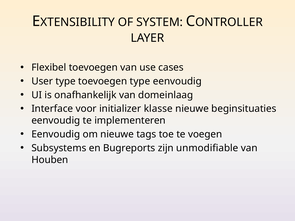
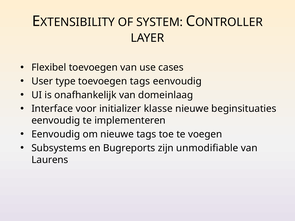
toevoegen type: type -> tags (140, 81)
Houben: Houben -> Laurens (50, 160)
